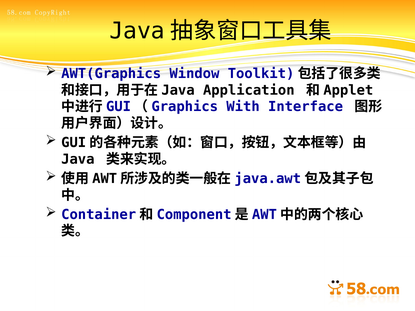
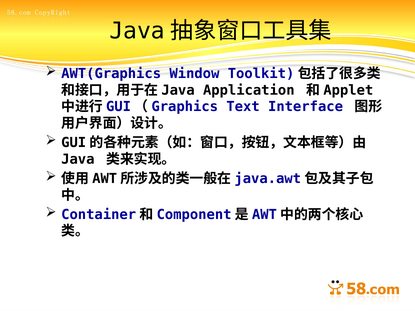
With: With -> Text (243, 107)
